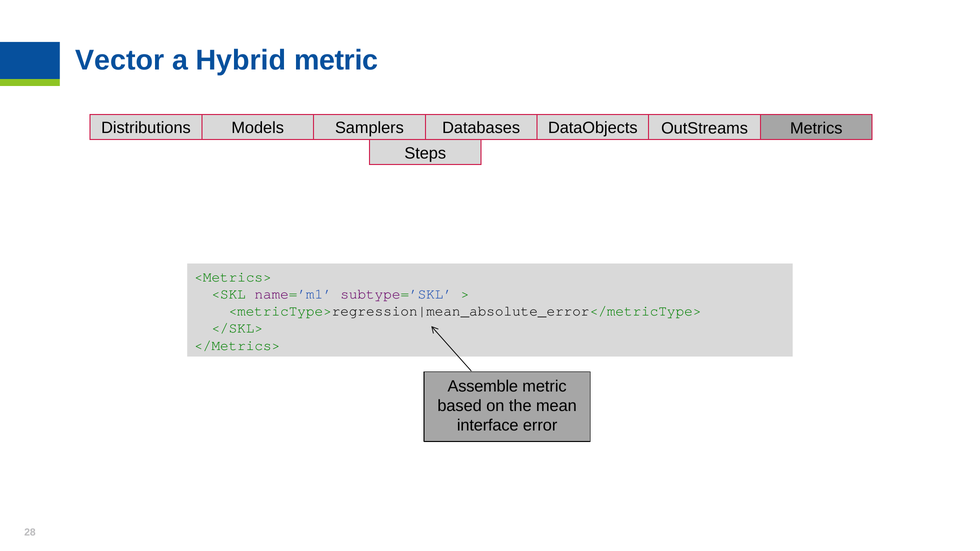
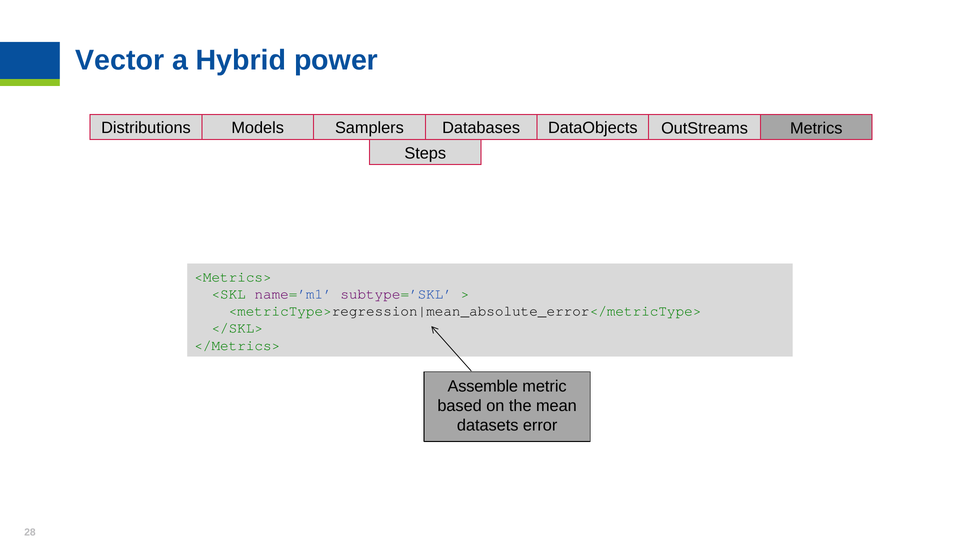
Hybrid metric: metric -> power (336, 60)
interface: interface -> datasets (488, 426)
